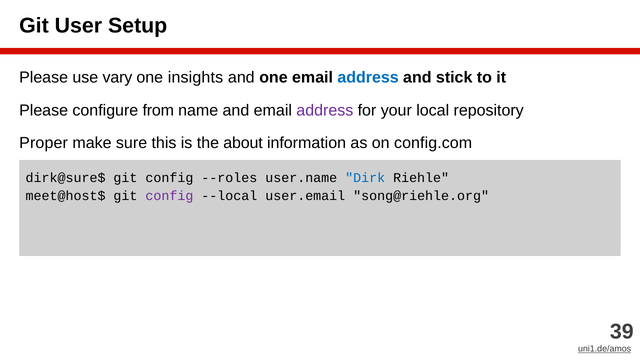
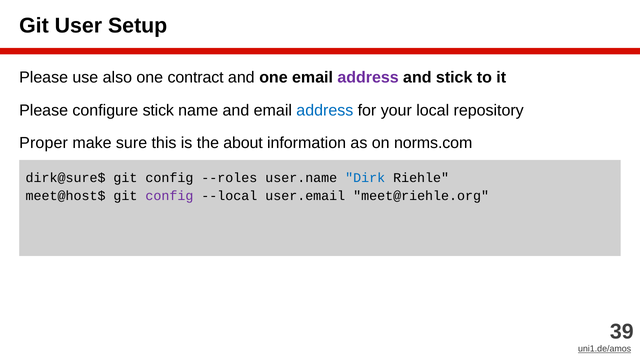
vary: vary -> also (117, 78)
insights: insights -> contract (196, 78)
address colour: blue -> purple (368, 78)
configure from: from -> stick (158, 110)
address colour: purple -> blue (325, 110)
config.com: config.com -> norms.com (433, 143)
song@riehle.org: song@riehle.org -> meet@riehle.org (421, 196)
